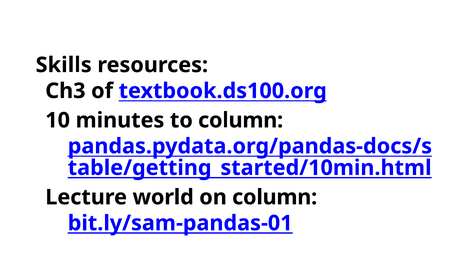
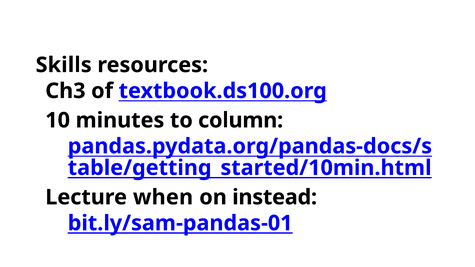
world: world -> when (163, 197)
on column: column -> instead (275, 197)
